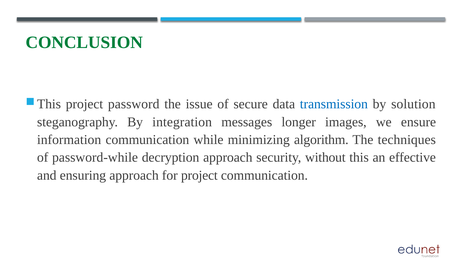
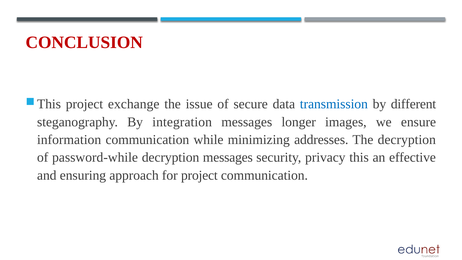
CONCLUSION colour: green -> red (84, 42)
password: password -> exchange (134, 104)
solution: solution -> different (413, 104)
algorithm: algorithm -> addresses (321, 140)
The techniques: techniques -> decryption (407, 140)
decryption approach: approach -> messages (228, 157)
without: without -> privacy (325, 157)
